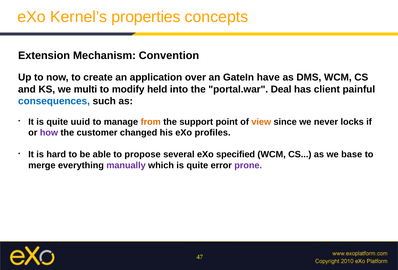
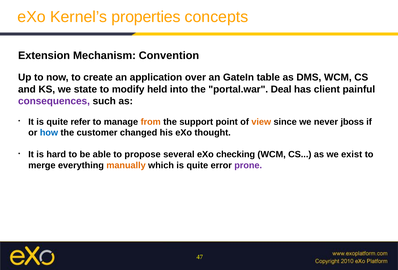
have: have -> table (268, 77)
multi: multi -> state (85, 89)
consequences colour: blue -> purple (54, 101)
uuid: uuid -> refer (80, 122)
locks: locks -> jboss (352, 122)
how colour: purple -> blue (49, 133)
profiles: profiles -> thought (213, 133)
specified: specified -> checking (236, 154)
base: base -> exist (352, 154)
manually colour: purple -> orange (126, 165)
